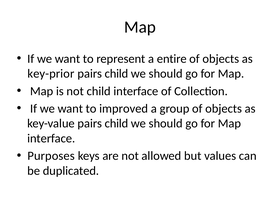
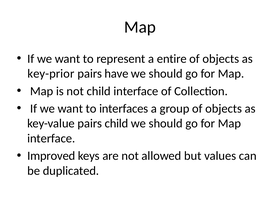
child: child -> have (116, 74)
improved: improved -> interfaces (124, 109)
Purposes: Purposes -> Improved (51, 156)
